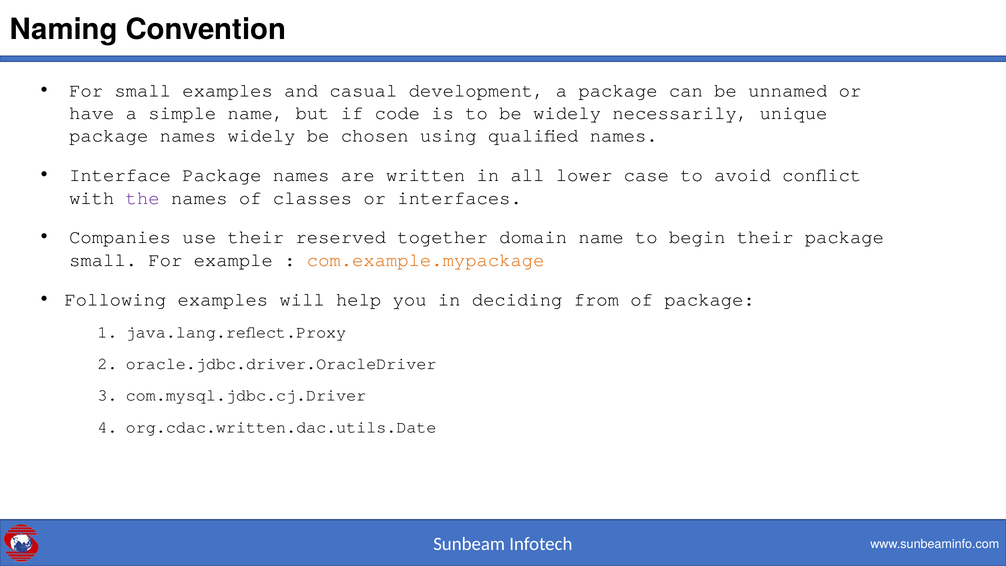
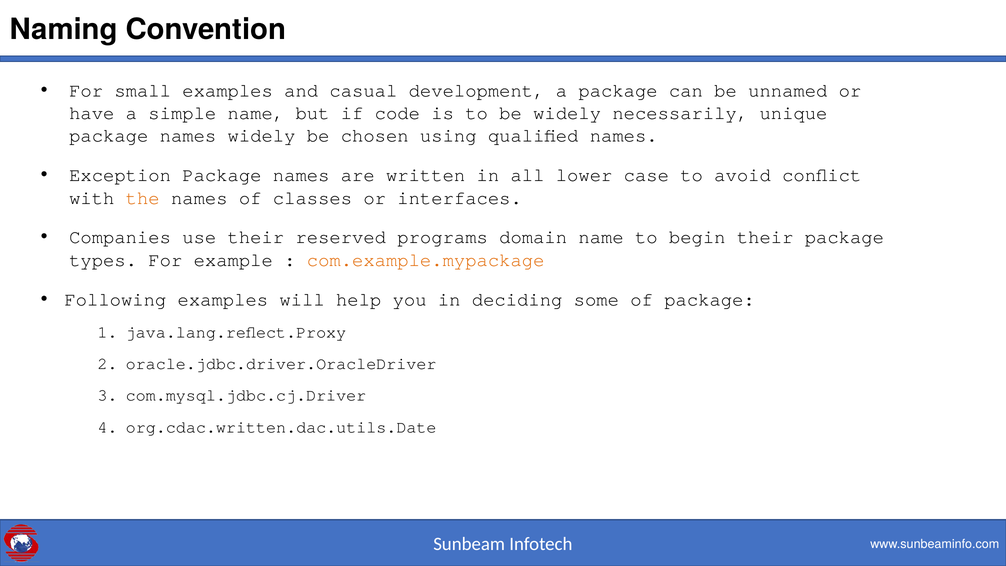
Interface: Interface -> Exception (120, 175)
the colour: purple -> orange (143, 198)
together: together -> programs (443, 237)
small: small -> types (103, 260)
from: from -> some (596, 299)
